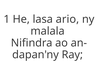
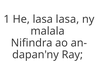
lasa ario: ario -> lasa (67, 19)
